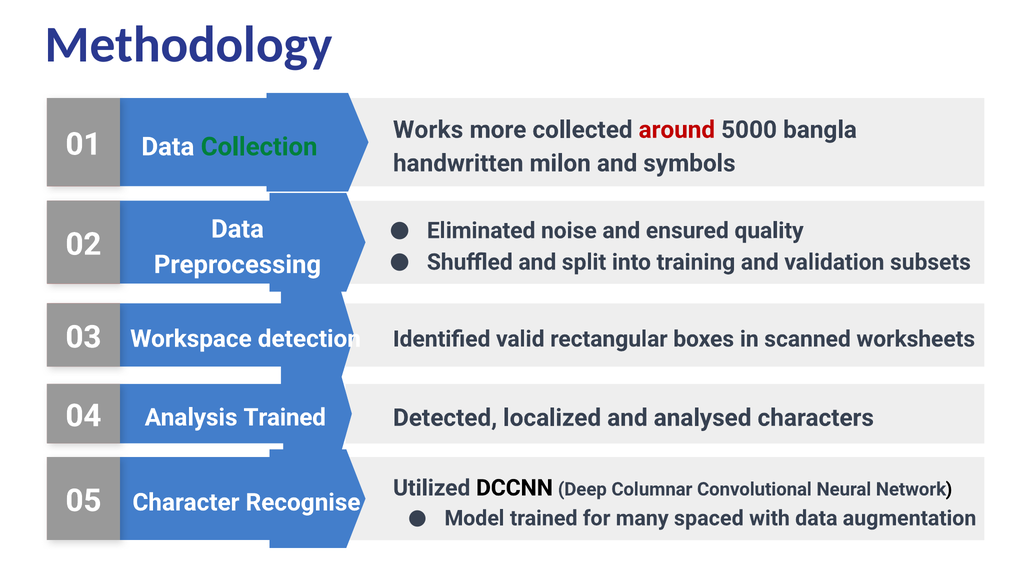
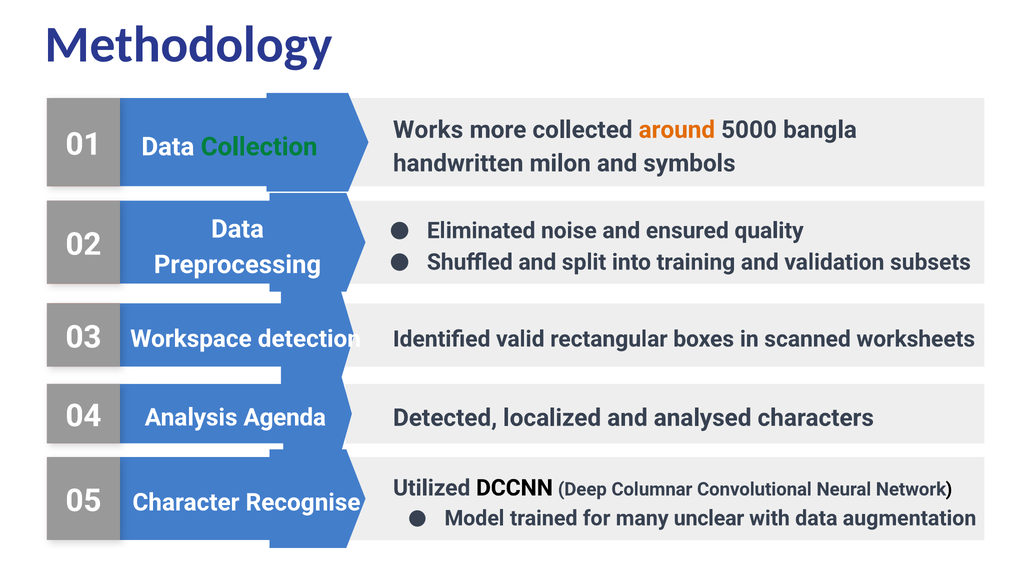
around colour: red -> orange (677, 130)
Analysis Trained: Trained -> Agenda (285, 417)
spaced: spaced -> unclear (709, 518)
